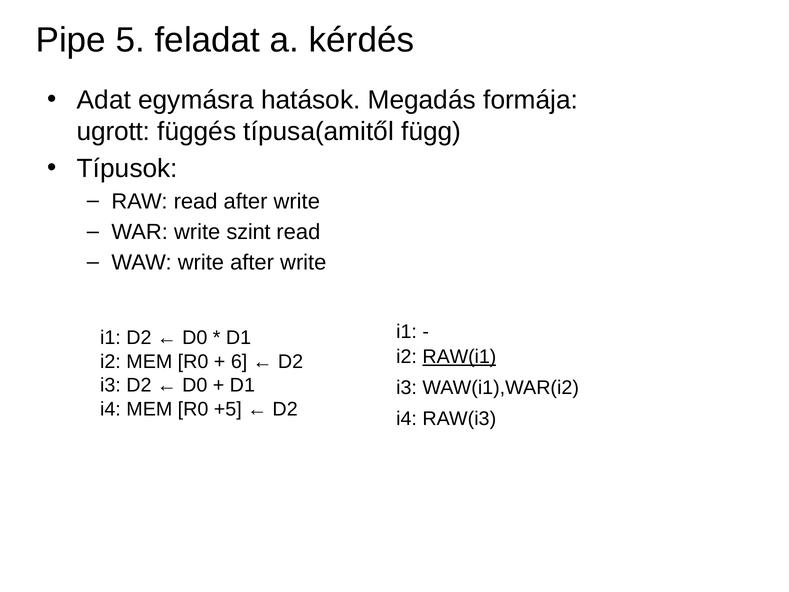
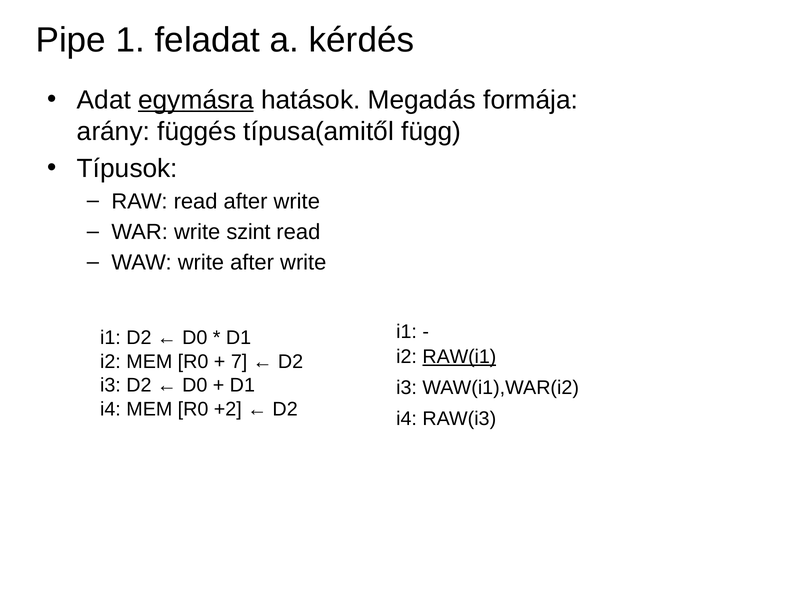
5: 5 -> 1 (130, 40)
egymásra underline: none -> present (196, 100)
ugrott: ugrott -> arány (113, 131)
6: 6 -> 7 (239, 361)
+5: +5 -> +2 (228, 409)
